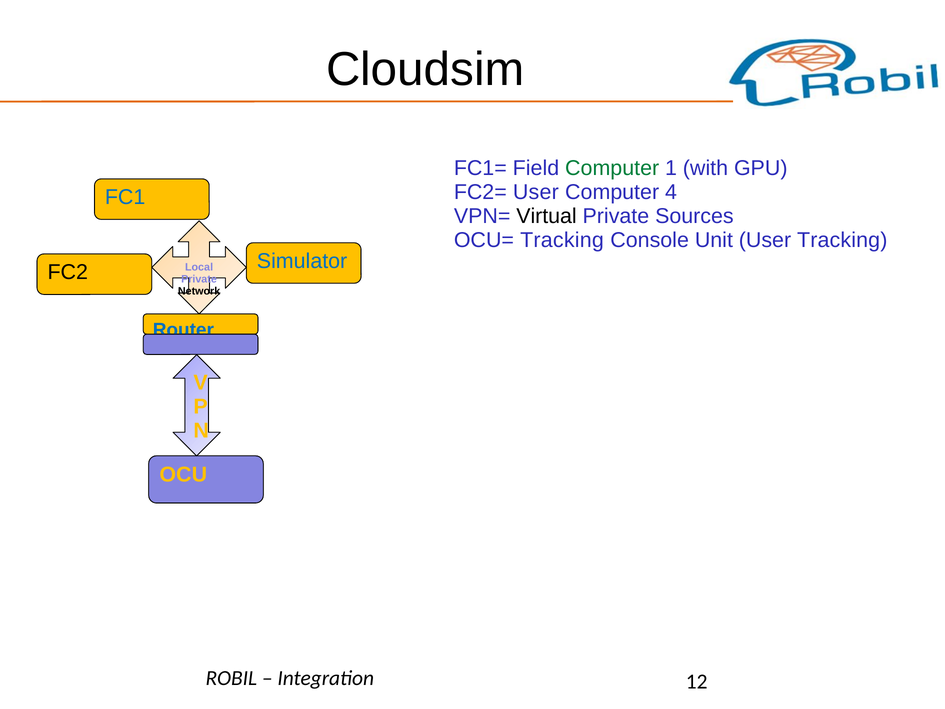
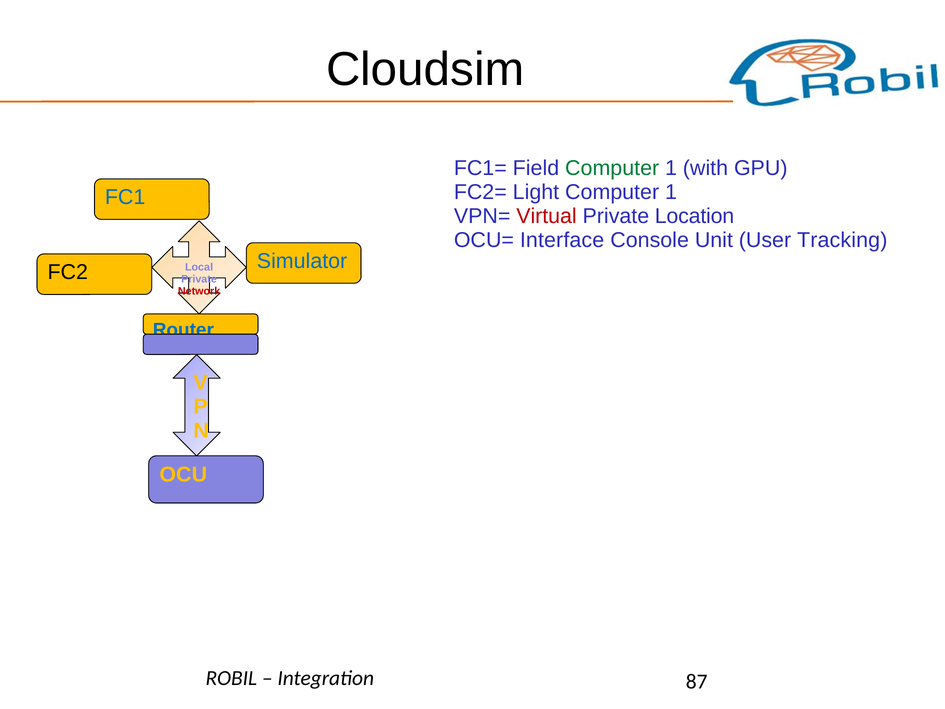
FC2= User: User -> Light (536, 192)
4: 4 -> 1 (671, 192)
Virtual colour: black -> red (546, 216)
Sources: Sources -> Location (695, 216)
OCU= Tracking: Tracking -> Interface (562, 240)
Network colour: black -> red (199, 291)
12: 12 -> 87 (697, 681)
